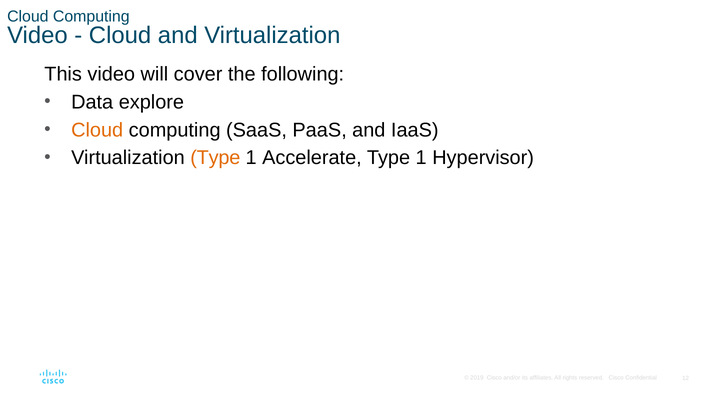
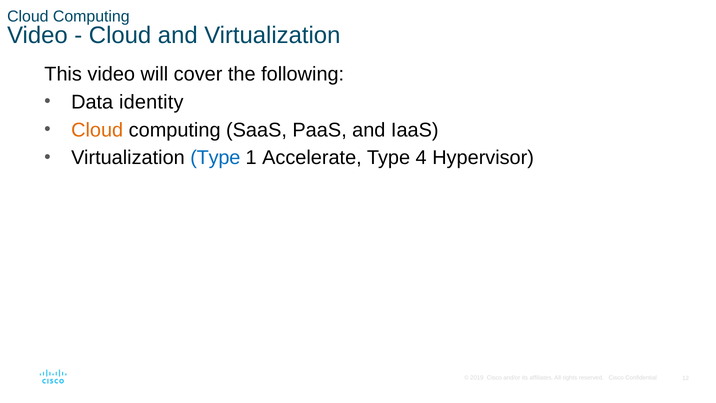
explore: explore -> identity (151, 102)
Type colour: orange -> blue (215, 158)
1: 1 -> 4 (421, 158)
